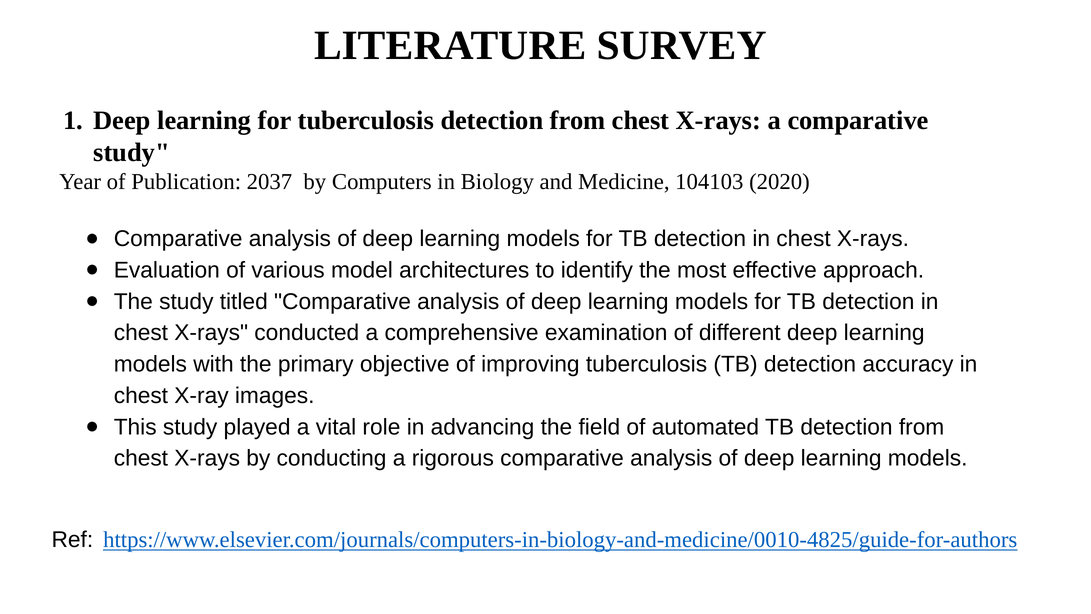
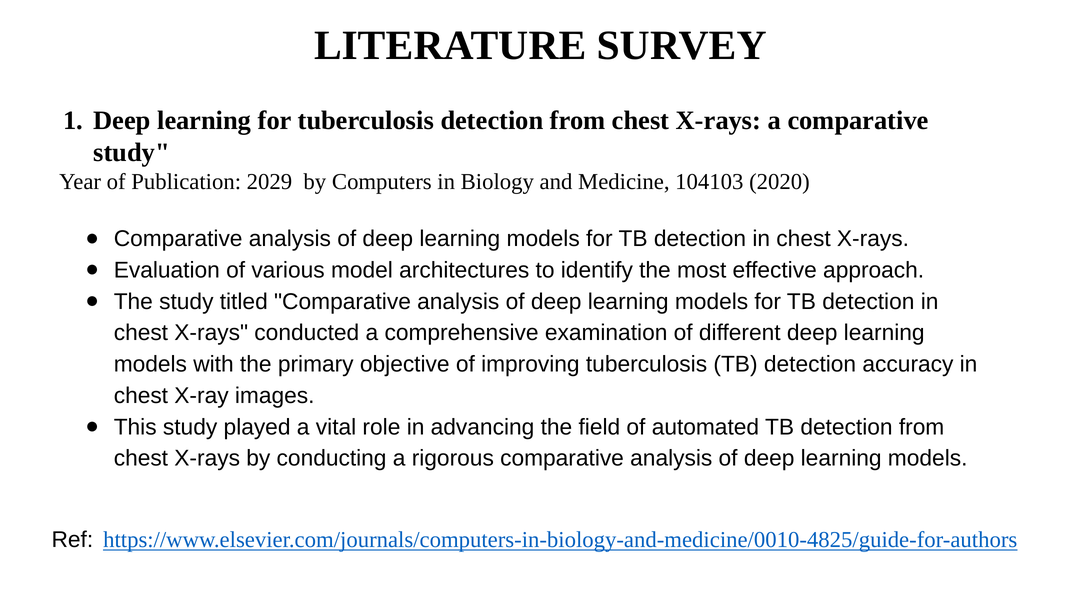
2037: 2037 -> 2029 (269, 182)
